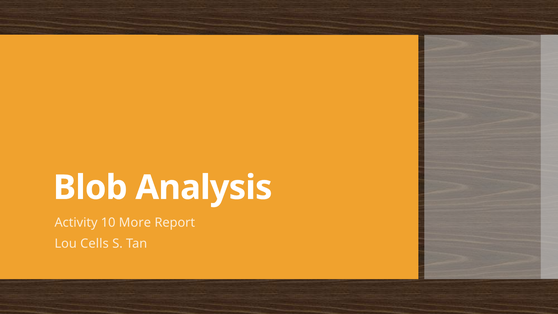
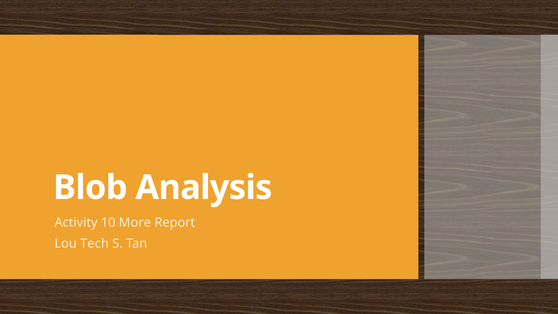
Cells: Cells -> Tech (94, 243)
